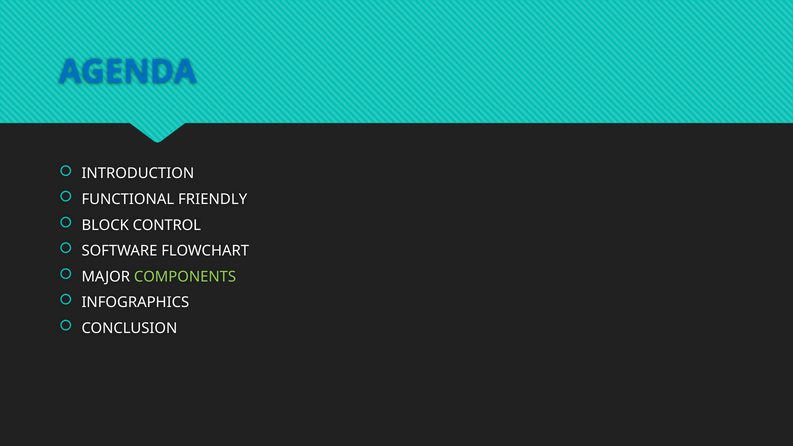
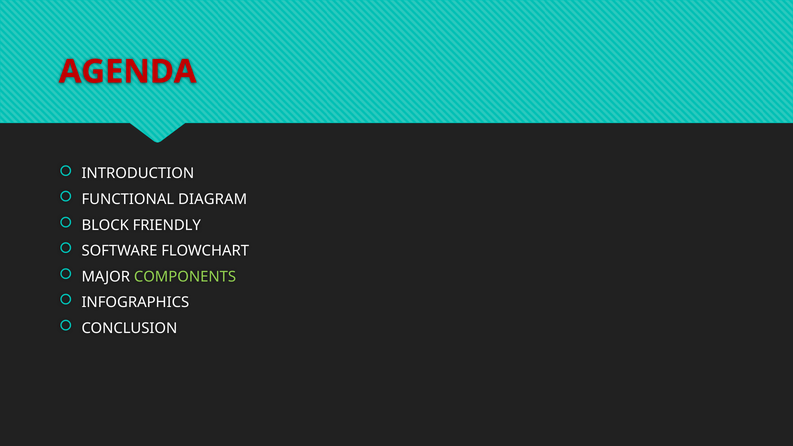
AGENDA colour: blue -> red (128, 72)
FRIENDLY: FRIENDLY -> DIAGRAM (213, 199)
CONTROL: CONTROL -> FRIENDLY (167, 225)
